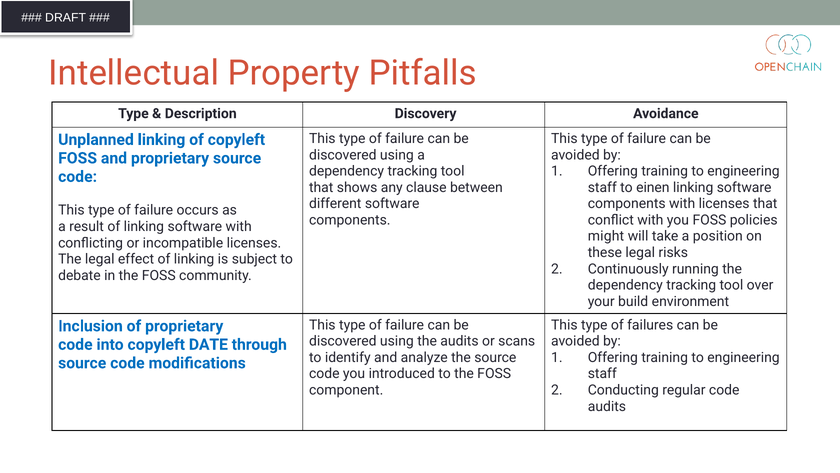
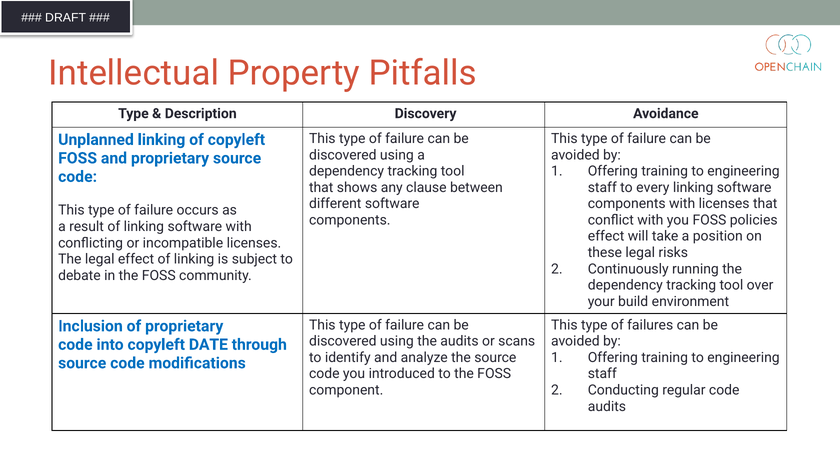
einen: einen -> every (653, 187)
might: might -> effect (606, 236)
